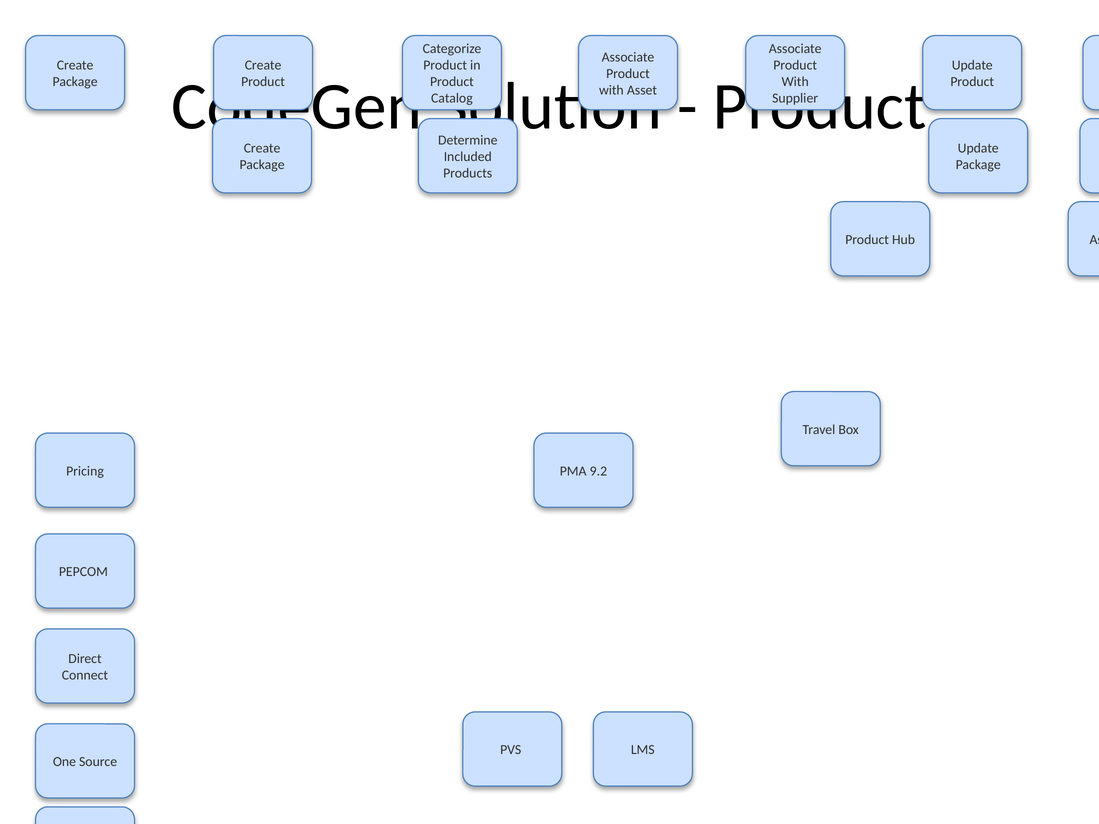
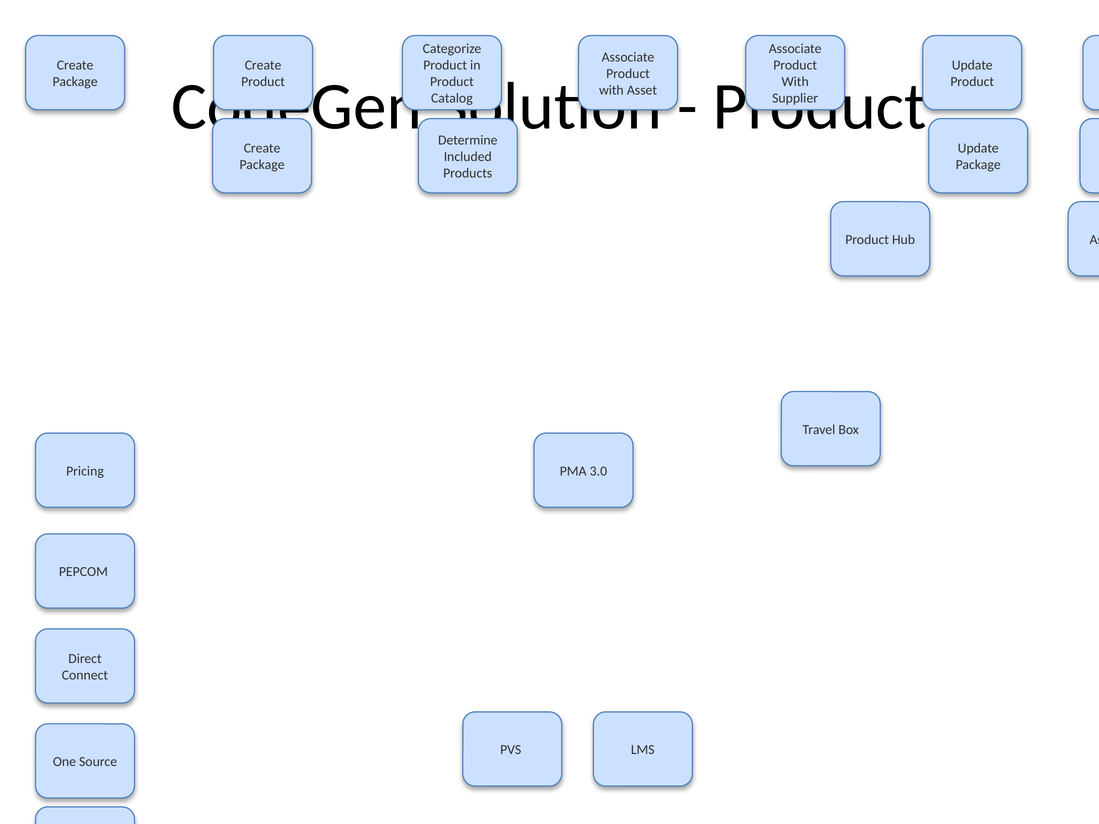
9.2: 9.2 -> 3.0 (598, 471)
